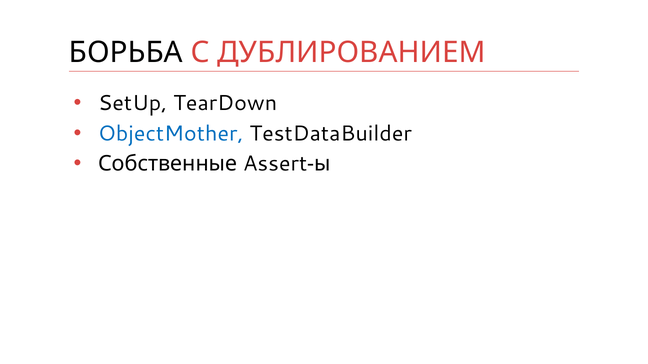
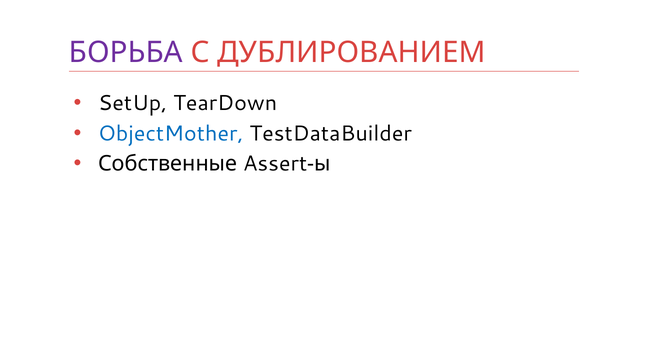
БОРЬБА colour: black -> purple (126, 52)
